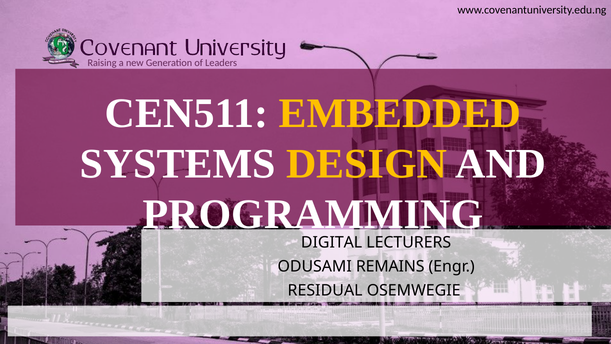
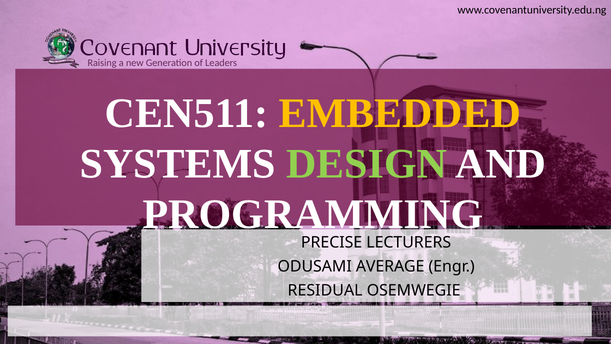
DESIGN colour: yellow -> light green (367, 164)
DIGITAL: DIGITAL -> PRECISE (332, 242)
REMAINS: REMAINS -> AVERAGE (390, 266)
